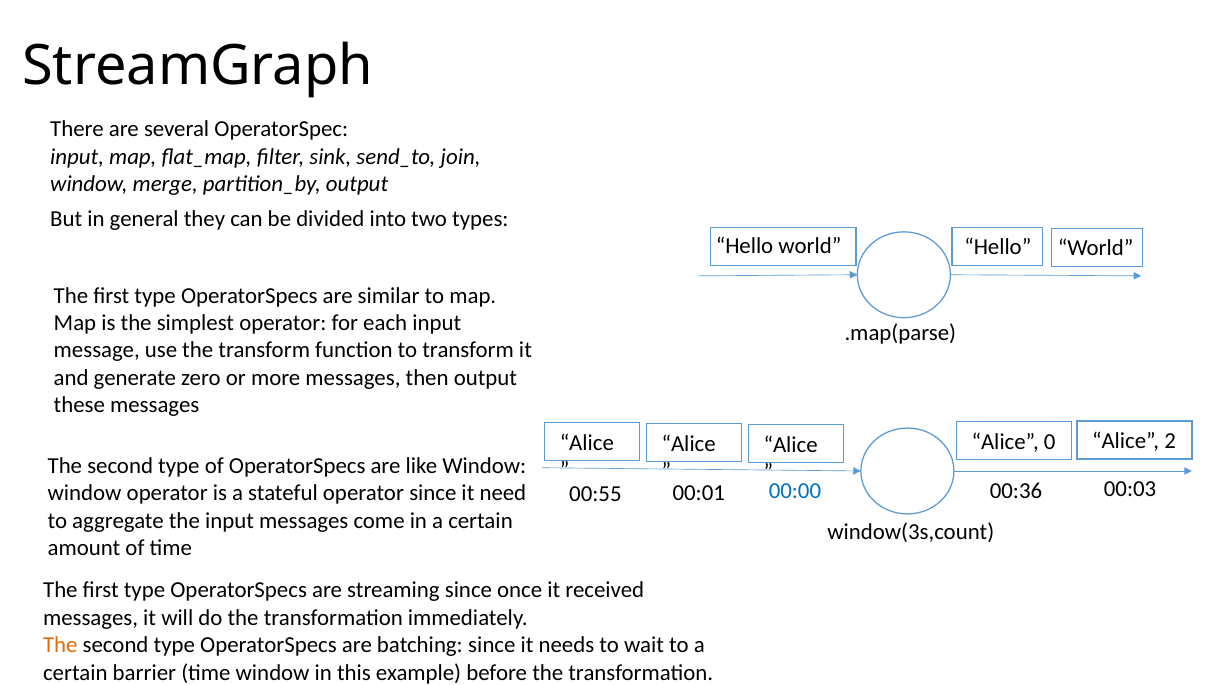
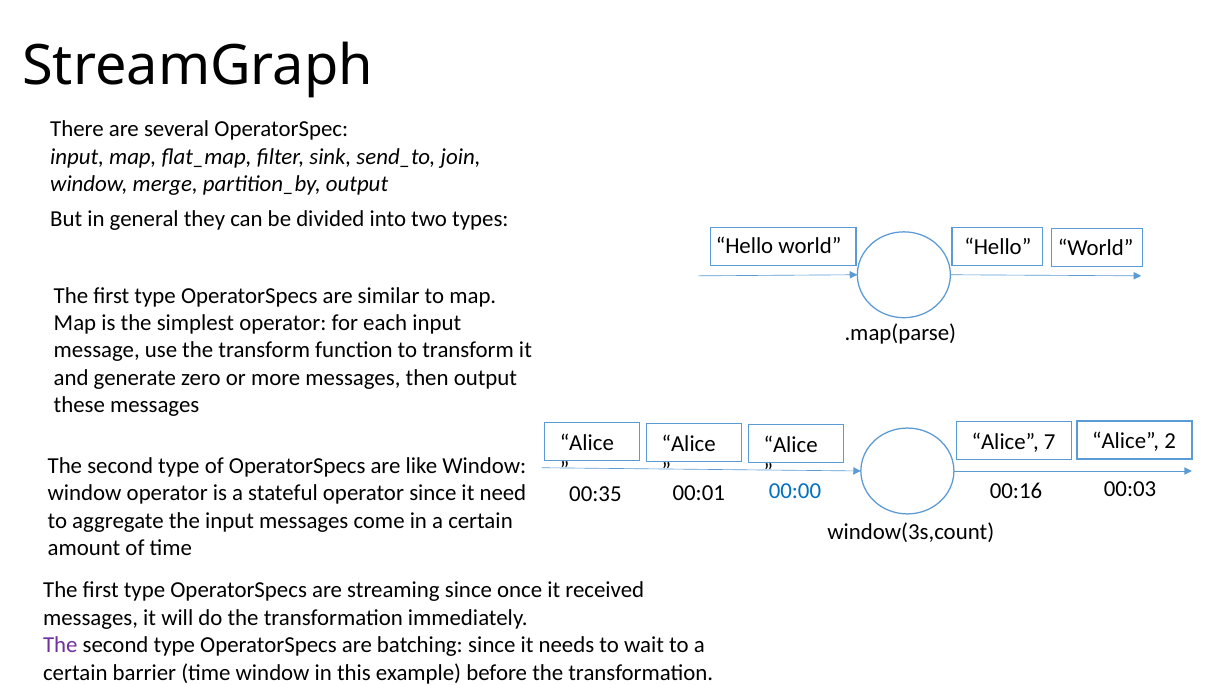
0: 0 -> 7 (1050, 442)
00:36: 00:36 -> 00:16 (1016, 492)
00:55: 00:55 -> 00:35 (595, 494)
The colour: orange -> purple (60, 646)
